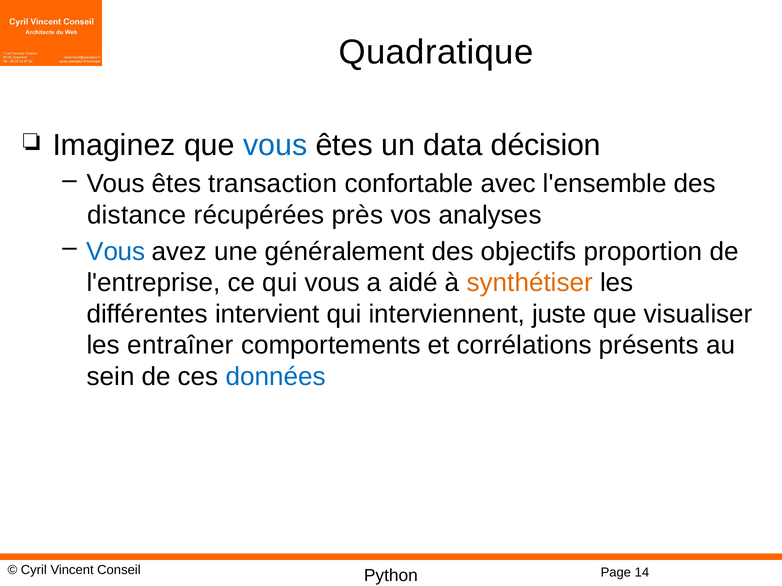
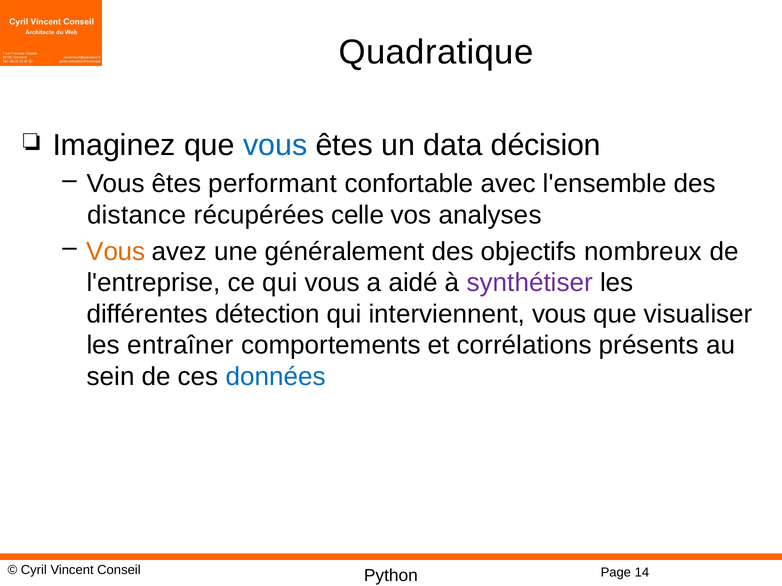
transaction: transaction -> performant (273, 184)
près: près -> celle (358, 215)
Vous colour: blue -> orange (116, 252)
proportion: proportion -> nombreux (643, 252)
synthétiser colour: orange -> purple (530, 283)
intervient: intervient -> détection (267, 314)
interviennent juste: juste -> vous (559, 314)
